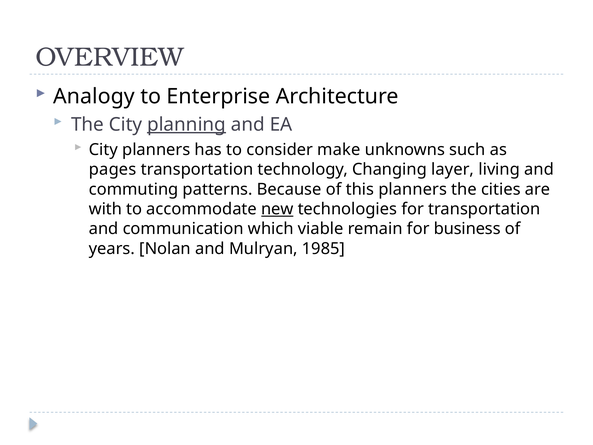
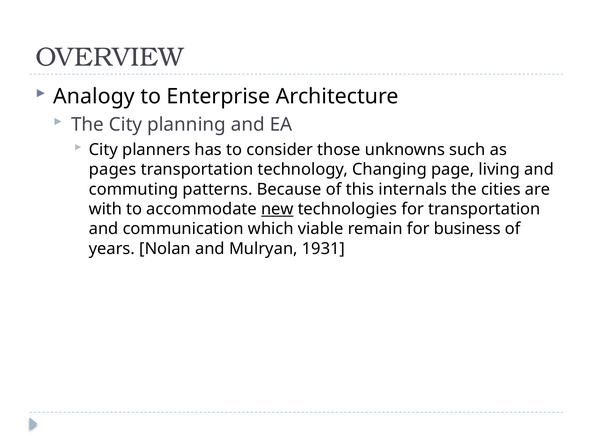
planning underline: present -> none (187, 124)
make: make -> those (339, 150)
layer: layer -> page (453, 169)
this planners: planners -> internals (413, 189)
1985: 1985 -> 1931 (323, 249)
